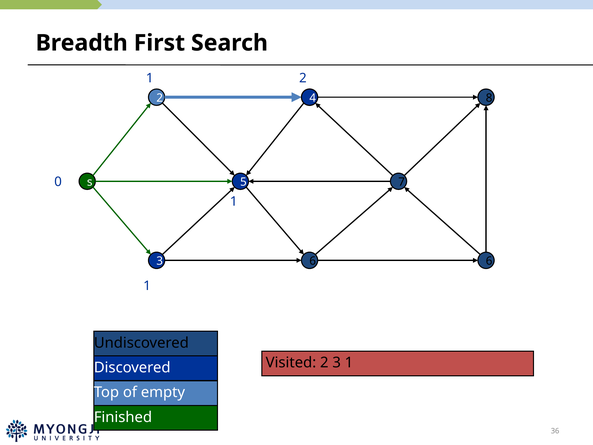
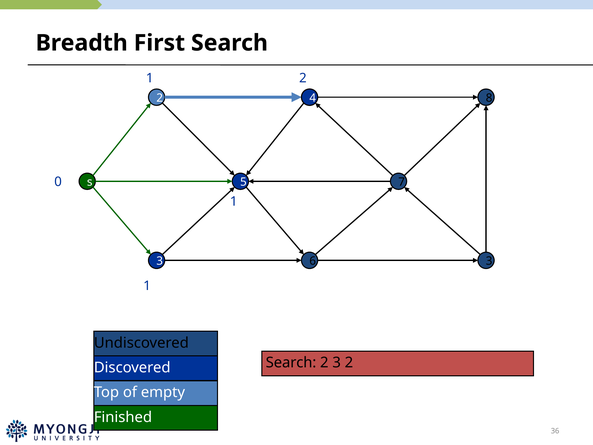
6 6: 6 -> 3 (489, 261)
Visited: Visited -> Search (291, 363)
3 1: 1 -> 2 (349, 363)
